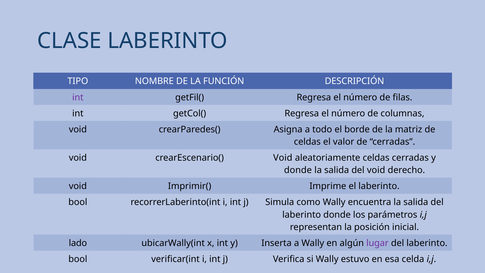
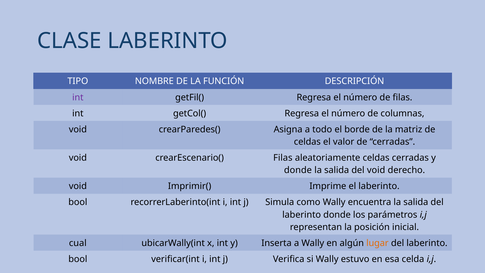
crearEscenario( Void: Void -> Filas (283, 158)
lado: lado -> cual (78, 243)
lugar colour: purple -> orange (377, 243)
